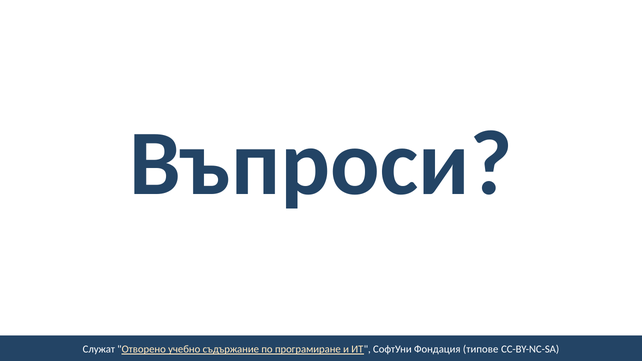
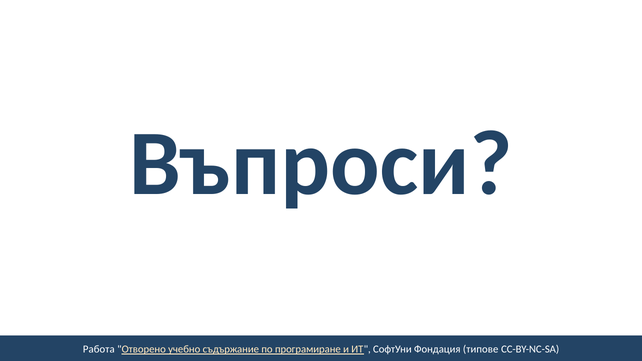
Служат: Служат -> Работа (99, 349)
